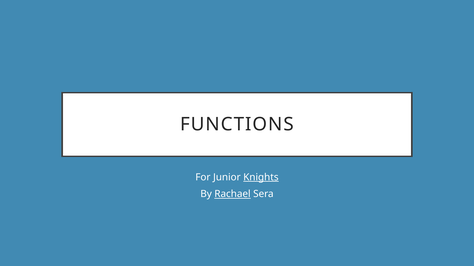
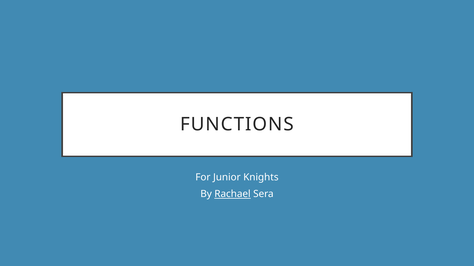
Knights underline: present -> none (261, 178)
